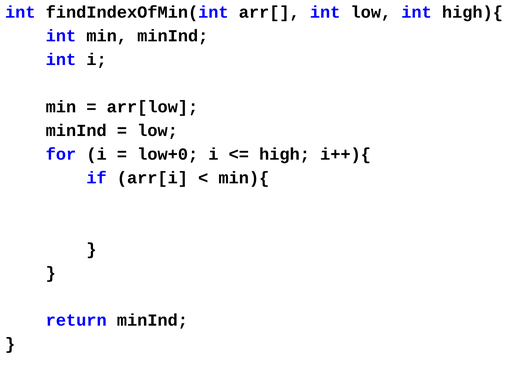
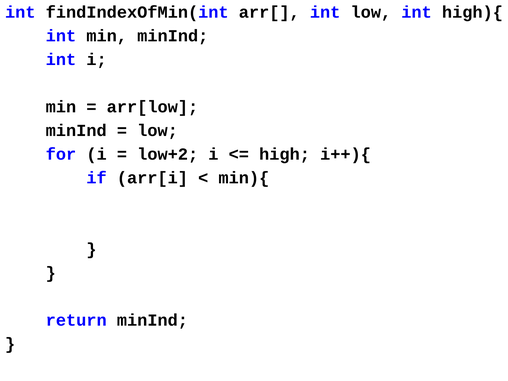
low+0: low+0 -> low+2 (168, 154)
